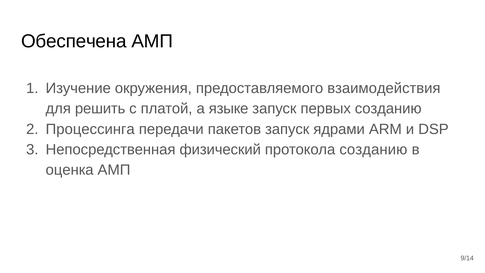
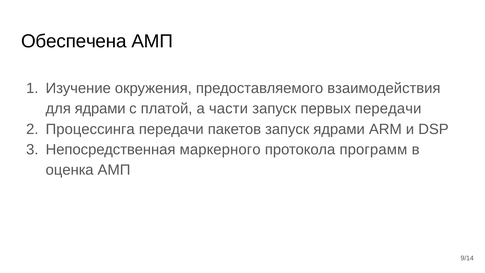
для решить: решить -> ядрами (100, 109)
языке: языке -> части (228, 109)
первых созданию: созданию -> передачи (388, 109)
физический: физический -> маркерного (220, 150)
протокола созданию: созданию -> программ (373, 150)
